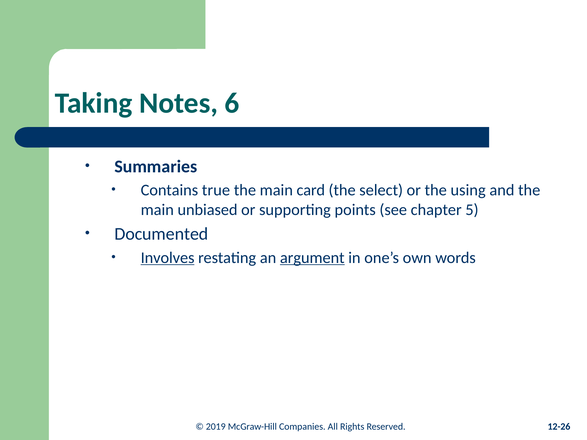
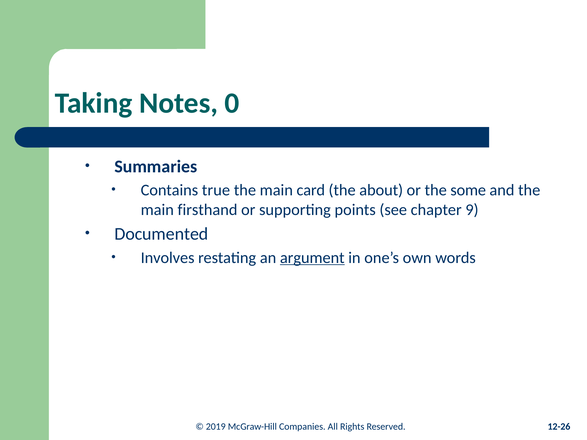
6: 6 -> 0 (232, 103)
select: select -> about (381, 190)
using: using -> some (468, 190)
unbiased: unbiased -> firsthand (207, 210)
5: 5 -> 9 (472, 210)
Involves underline: present -> none (168, 258)
